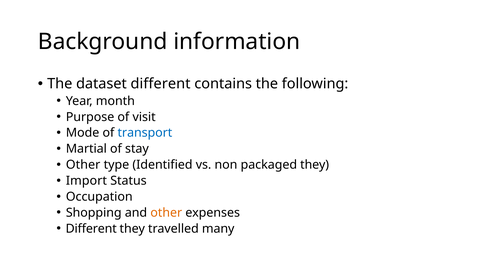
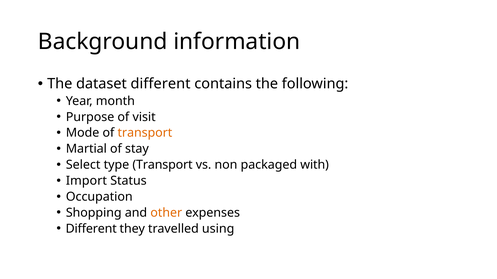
transport colour: blue -> orange (145, 133)
Other: Other -> Select (83, 165)
type Identified: Identified -> Transport (163, 165)
packaged they: they -> with (315, 165)
many: many -> using (218, 229)
